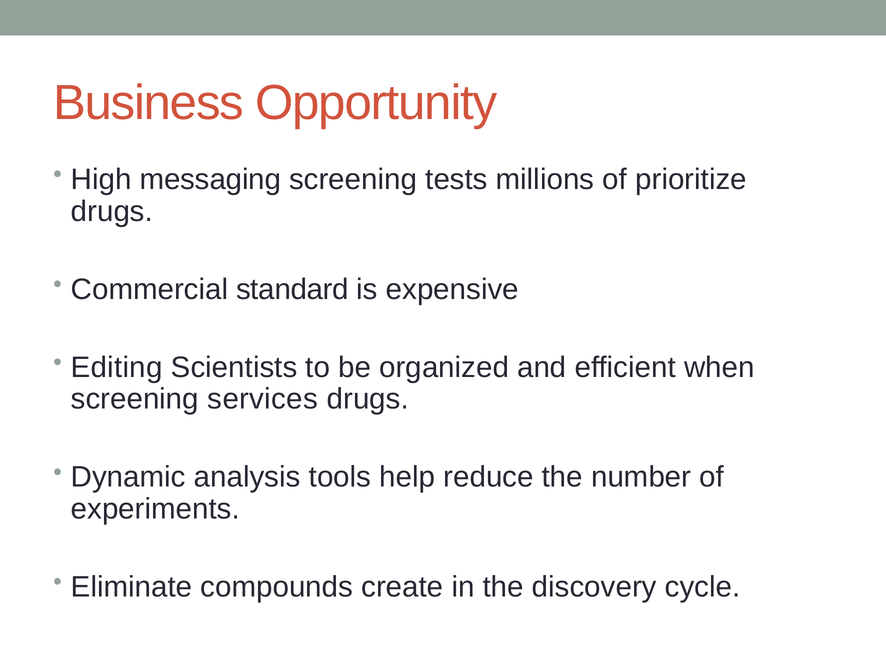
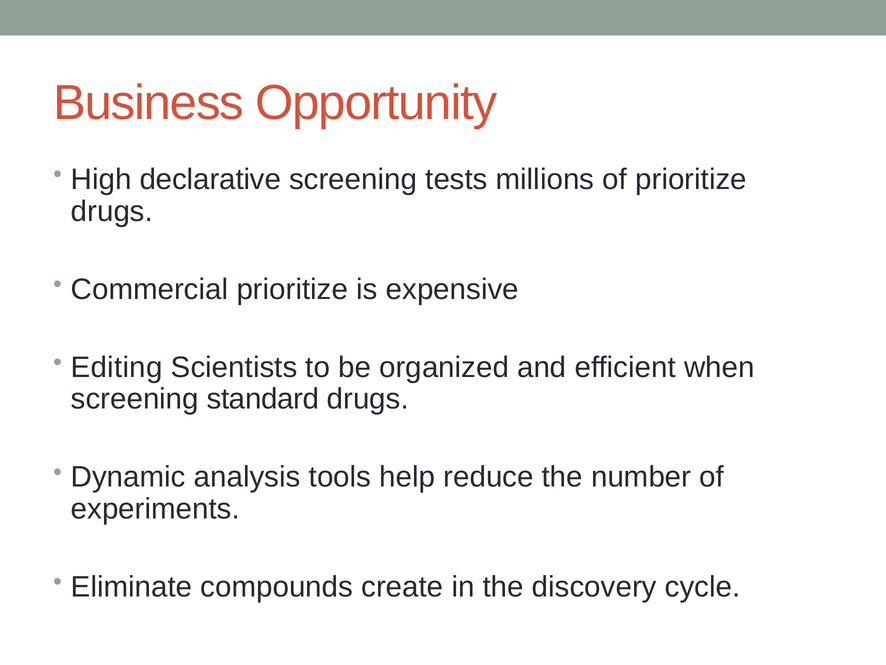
messaging: messaging -> declarative (210, 179)
Commercial standard: standard -> prioritize (292, 289)
services: services -> standard (263, 399)
